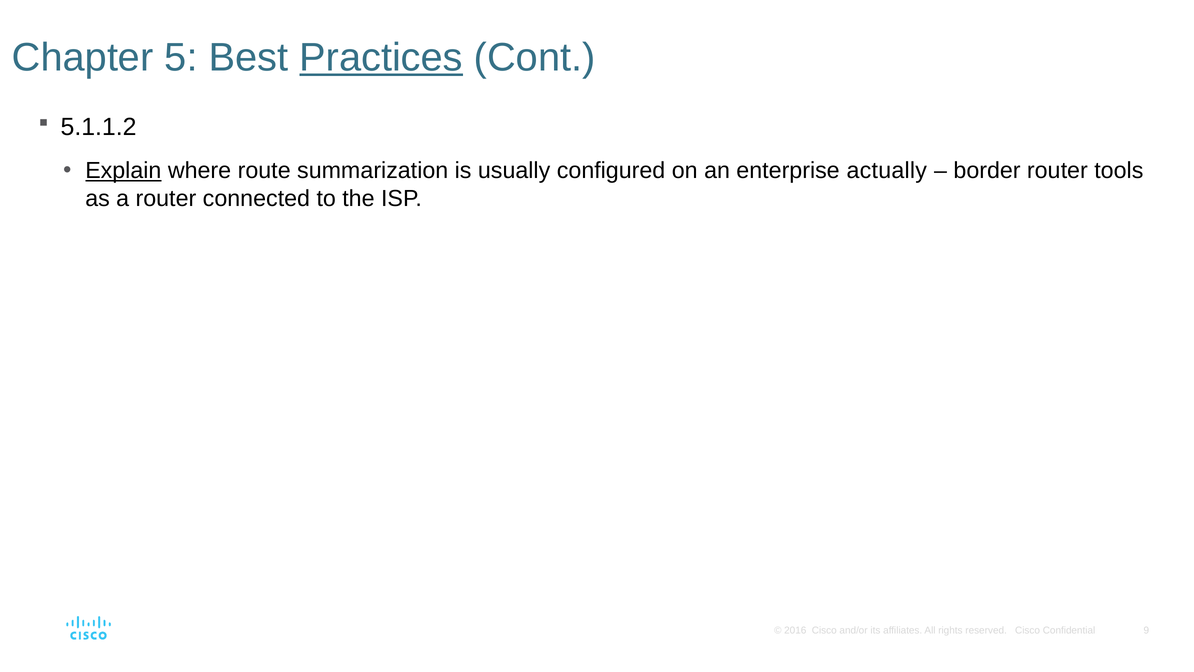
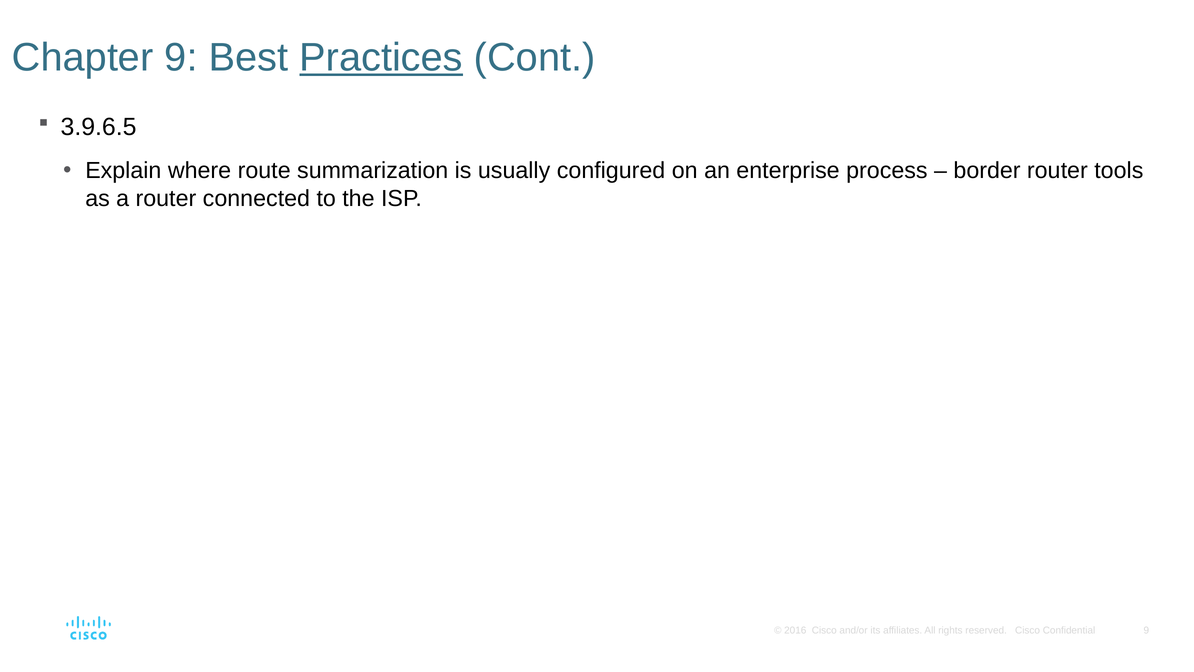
Chapter 5: 5 -> 9 (181, 58)
5.1.1.2: 5.1.1.2 -> 3.9.6.5 (99, 127)
Explain underline: present -> none (123, 171)
actually: actually -> process (887, 171)
